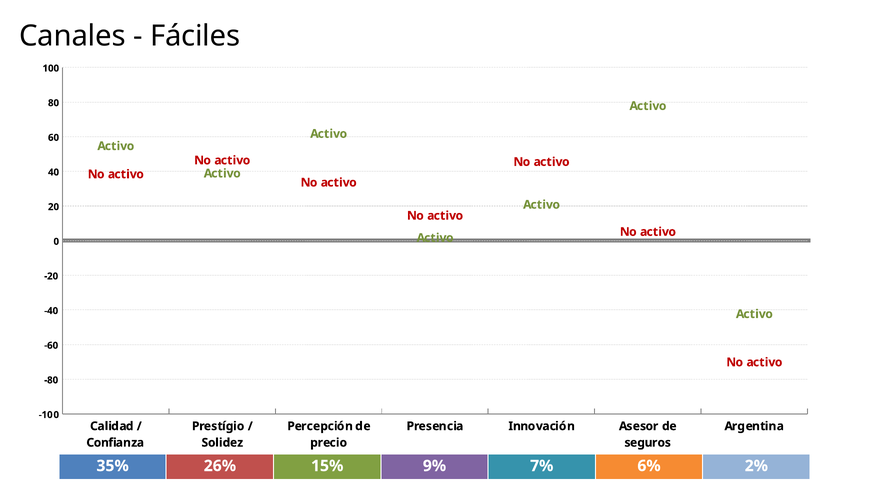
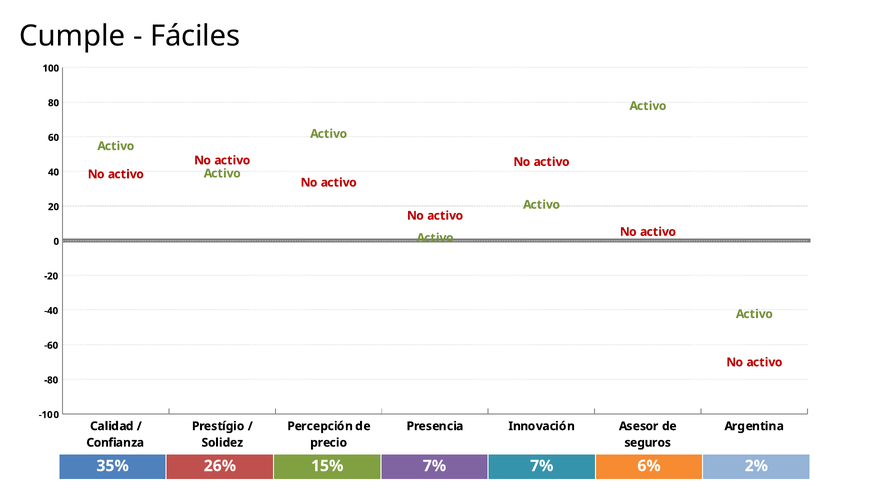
Canales: Canales -> Cumple (72, 36)
15% 9%: 9% -> 7% (434, 466)
